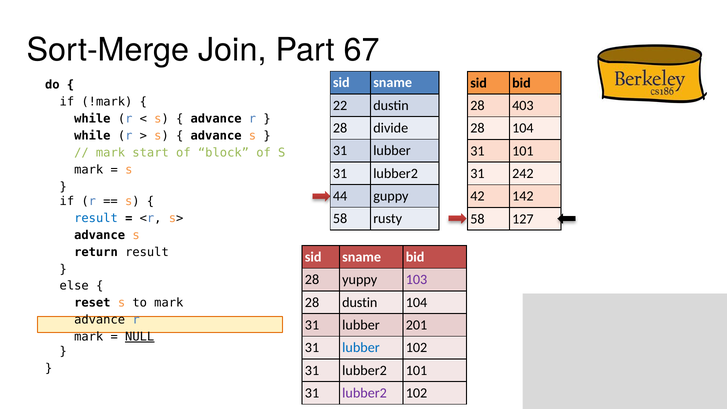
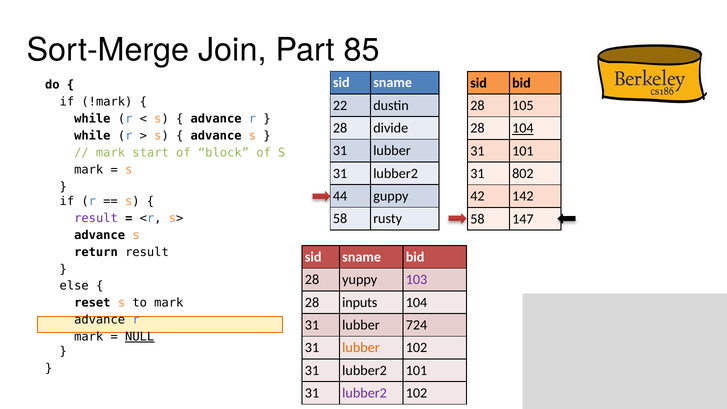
67: 67 -> 85 (362, 50)
403: 403 -> 105 (523, 106)
104 underline: none -> present (523, 128)
242: 242 -> 802 (523, 174)
result colour: blue -> purple (96, 218)
127: 127 -> 147 (523, 219)
28 dustin: dustin -> inputs (360, 302)
201: 201 -> 724 (417, 325)
lubber colour: blue -> orange (361, 348)
